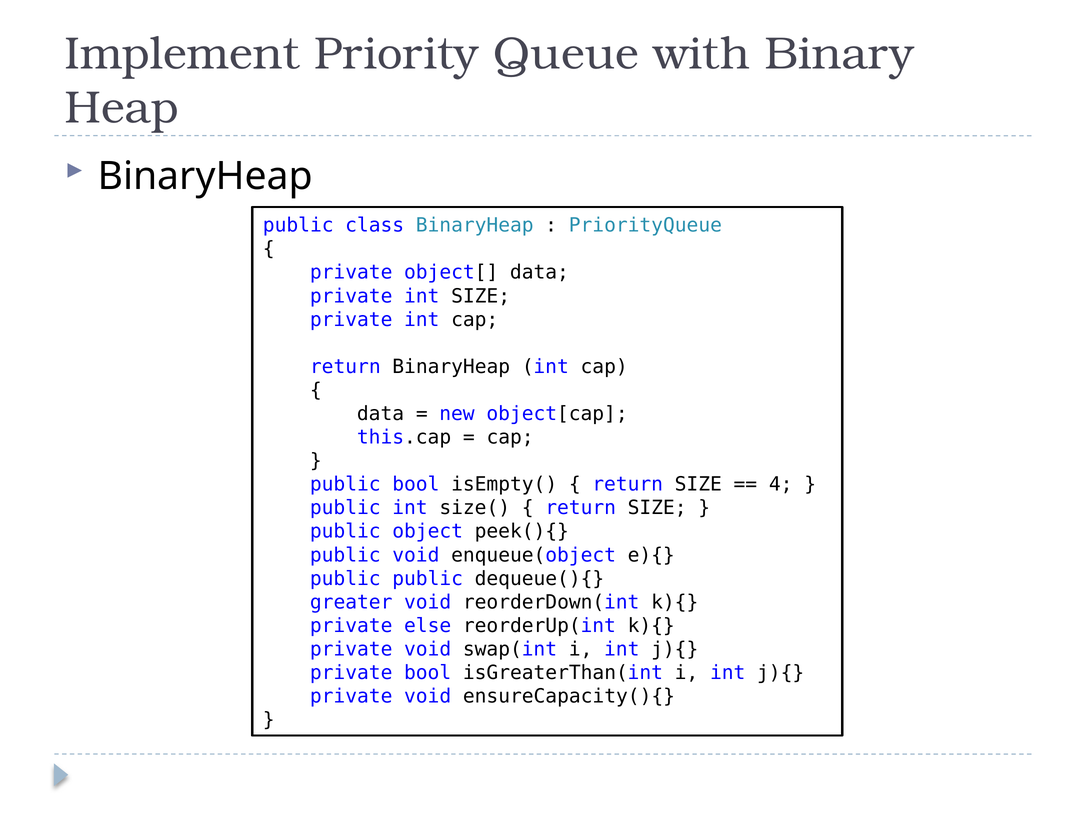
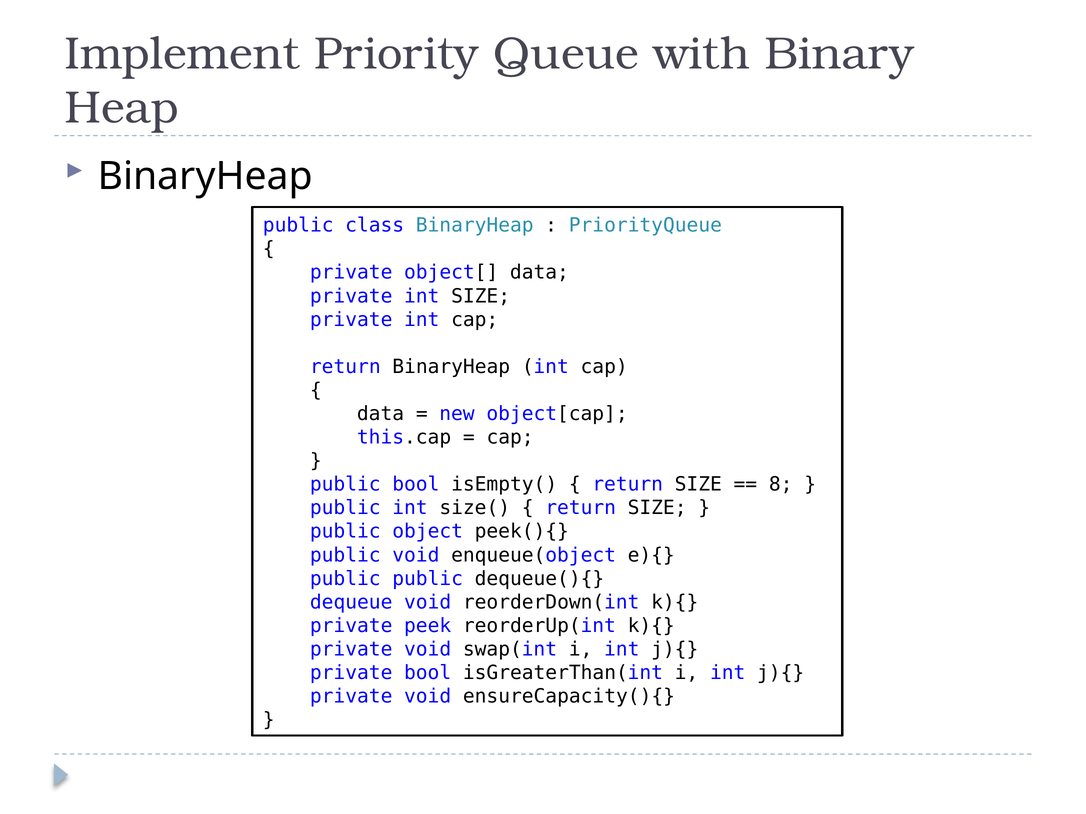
4: 4 -> 8 (781, 485)
greater: greater -> dequeue (351, 602)
else: else -> peek (428, 626)
